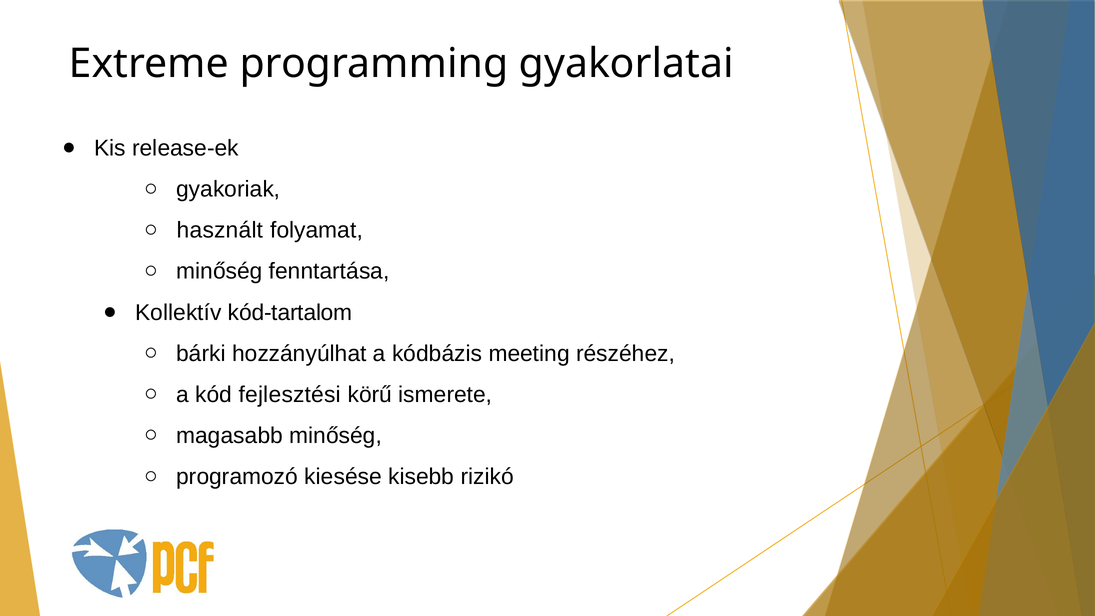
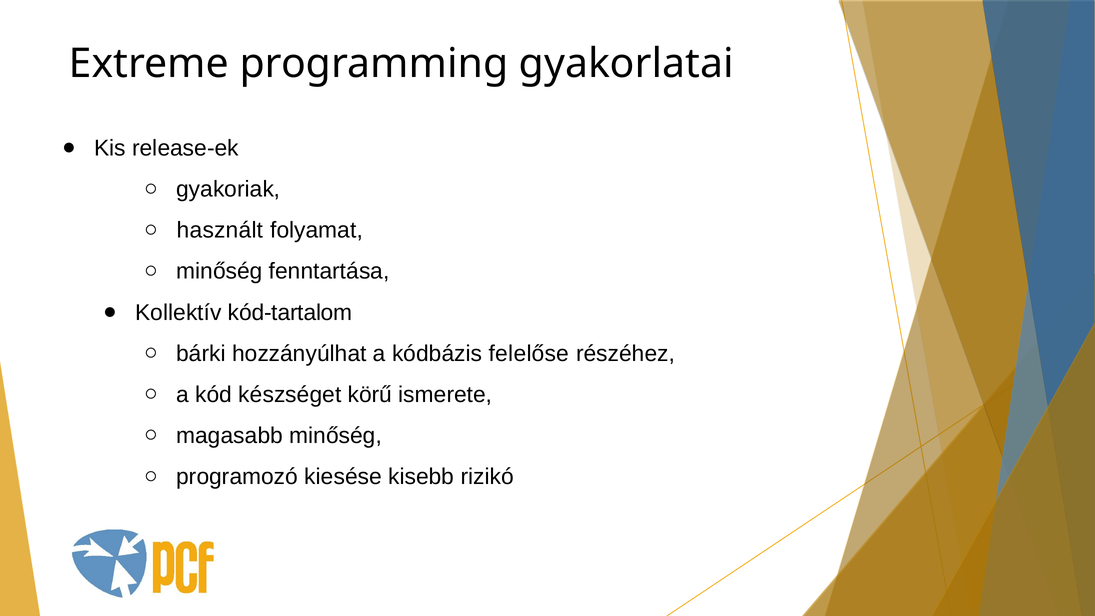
meeting: meeting -> felelőse (529, 354)
fejlesztési: fejlesztési -> készséget (290, 395)
